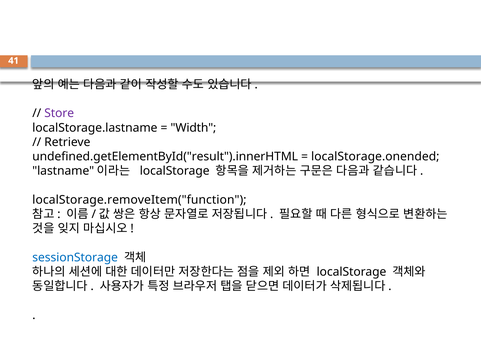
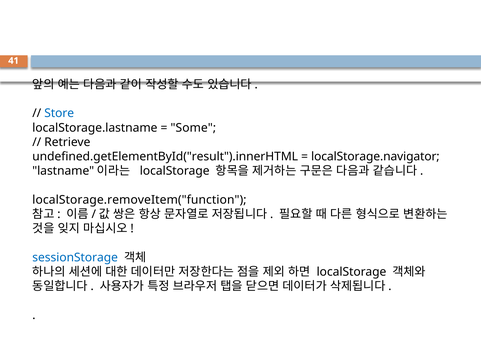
Store colour: purple -> blue (59, 114)
Width: Width -> Some (193, 128)
localStorage.onended: localStorage.onended -> localStorage.navigator (375, 157)
